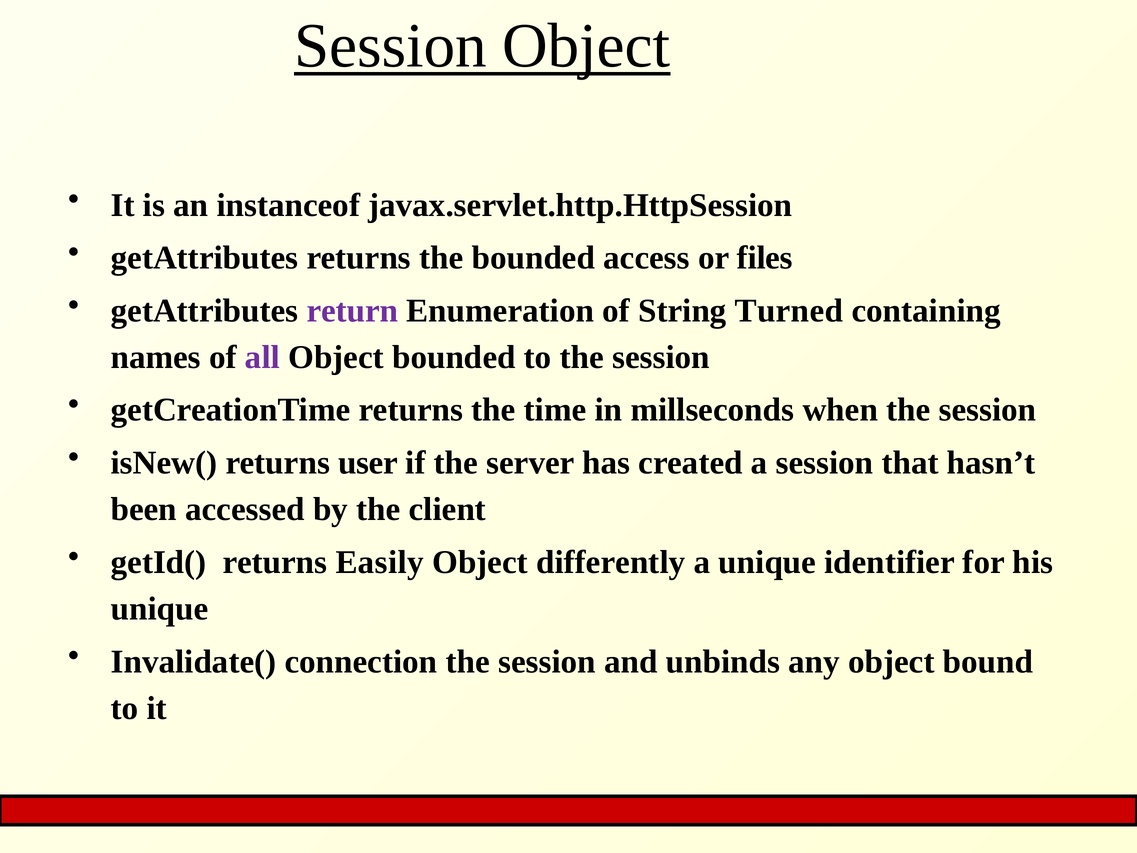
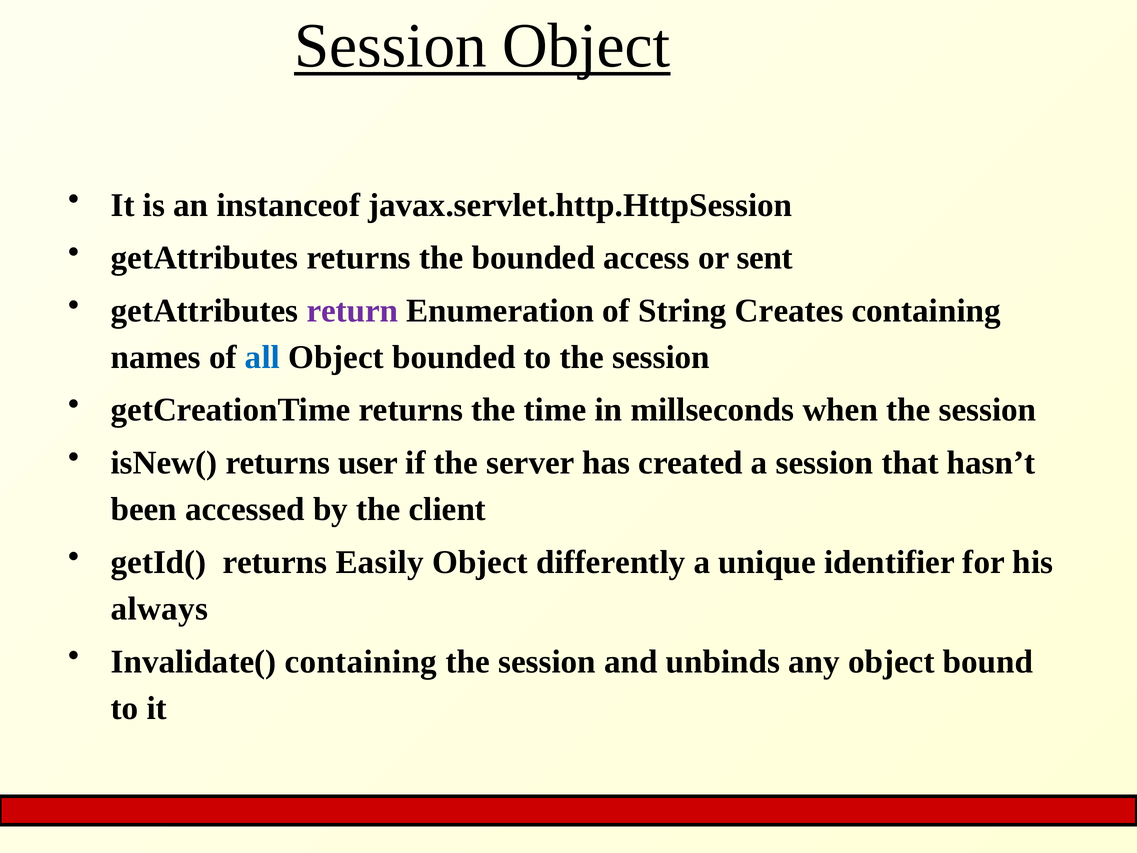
files: files -> sent (765, 258)
Turned: Turned -> Creates (789, 311)
all colour: purple -> blue (262, 357)
unique: unique -> always (159, 609)
Invalidate( connection: connection -> containing (361, 661)
